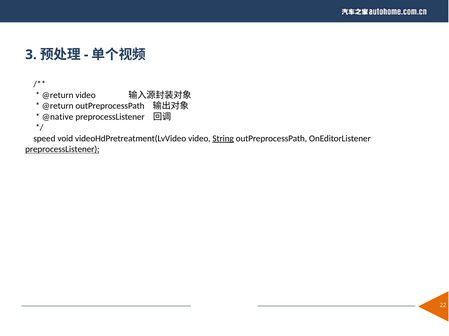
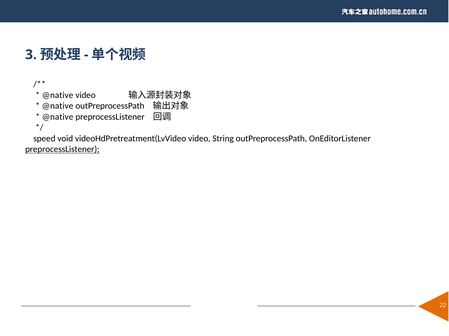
@return: @return -> @native (58, 95)
@return: @return -> @native (58, 106)
String underline: present -> none (223, 139)
